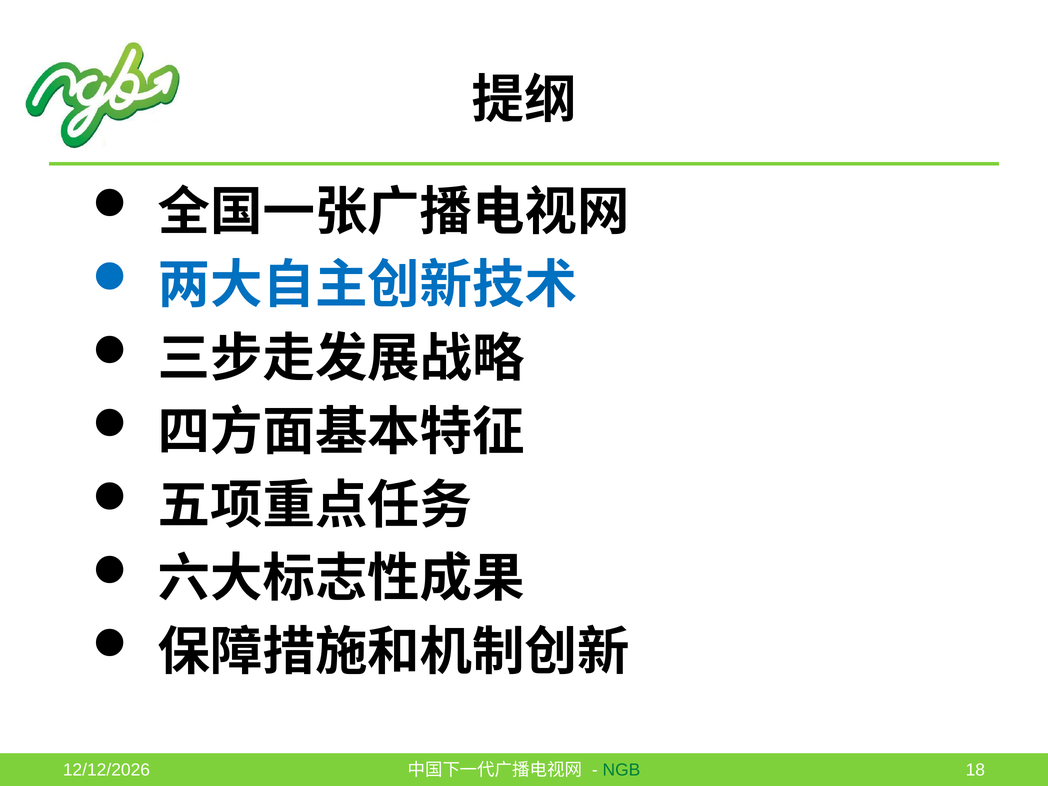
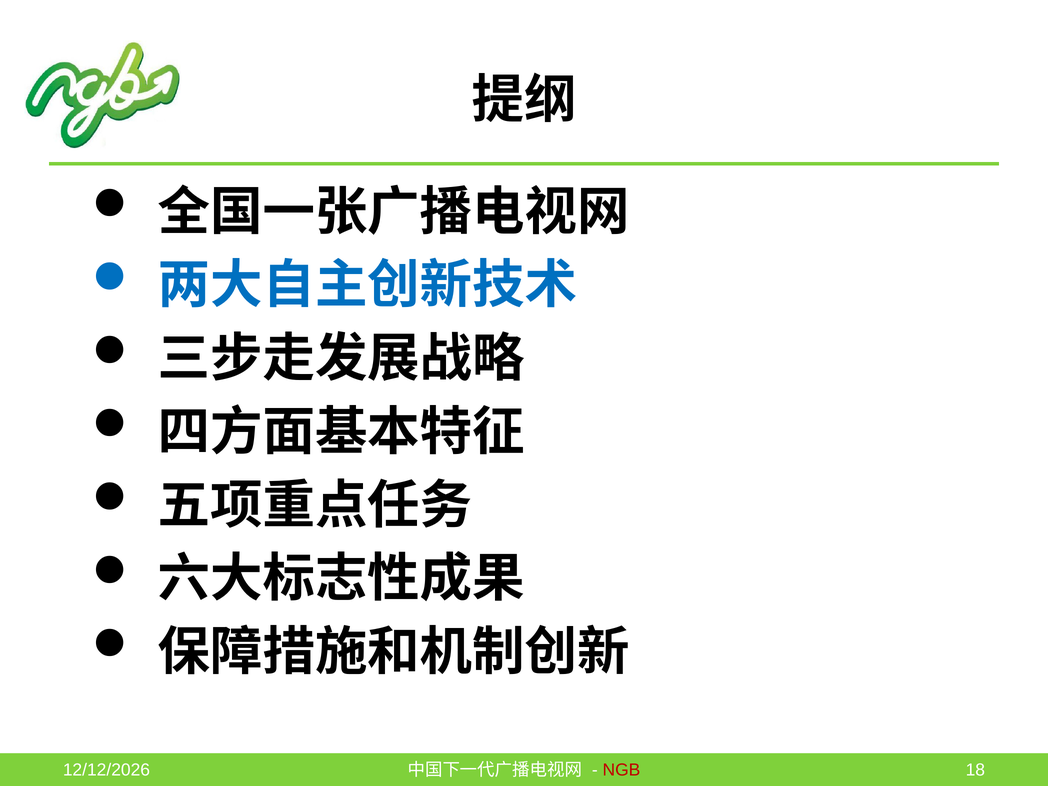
NGB colour: green -> red (621, 770)
